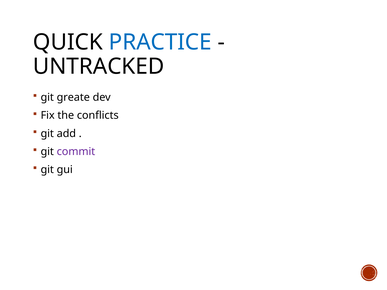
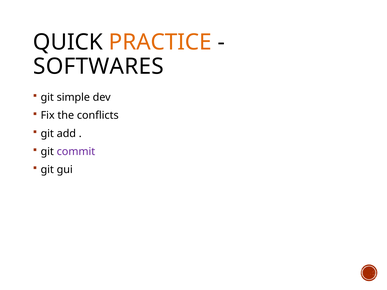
PRACTICE colour: blue -> orange (160, 42)
UNTRACKED: UNTRACKED -> SOFTWARES (99, 67)
greate: greate -> simple (73, 97)
